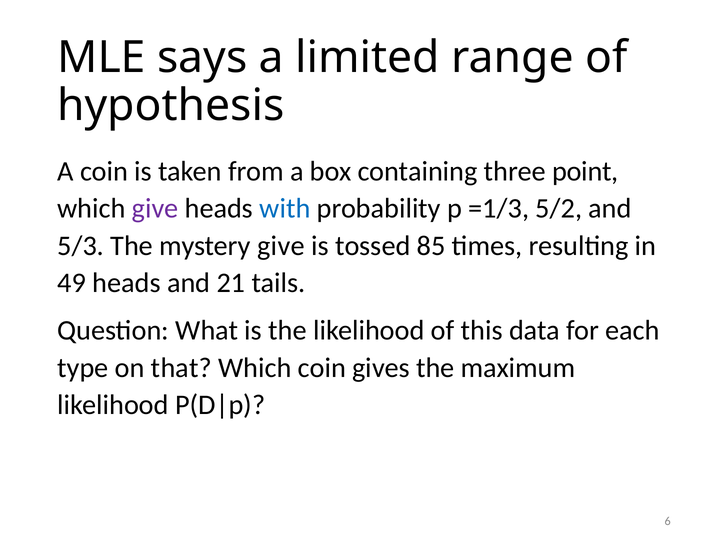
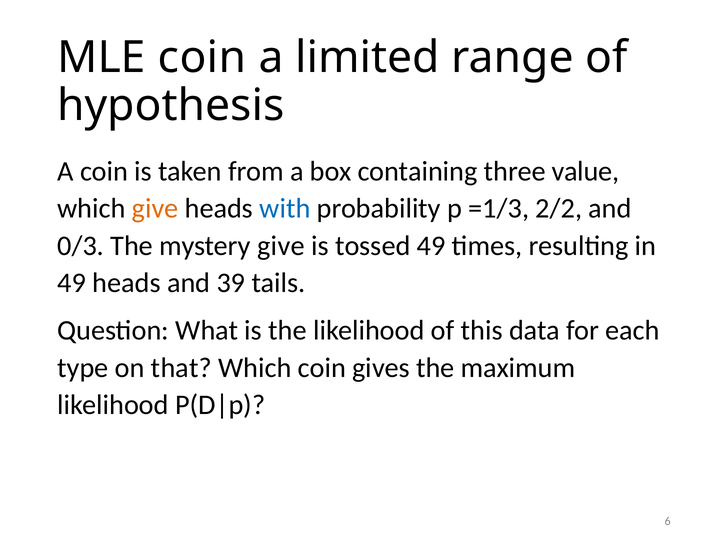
MLE says: says -> coin (202, 58)
point: point -> value (585, 171)
give colour: purple -> orange (155, 209)
5/2: 5/2 -> 2/2 (559, 209)
5/3: 5/3 -> 0/3 (81, 246)
tossed 85: 85 -> 49 (431, 246)
21: 21 -> 39 (231, 283)
